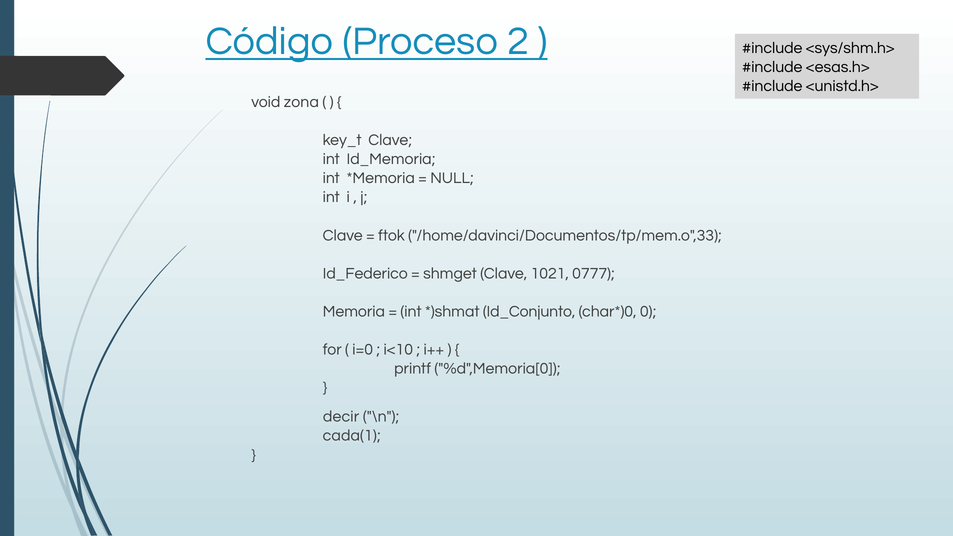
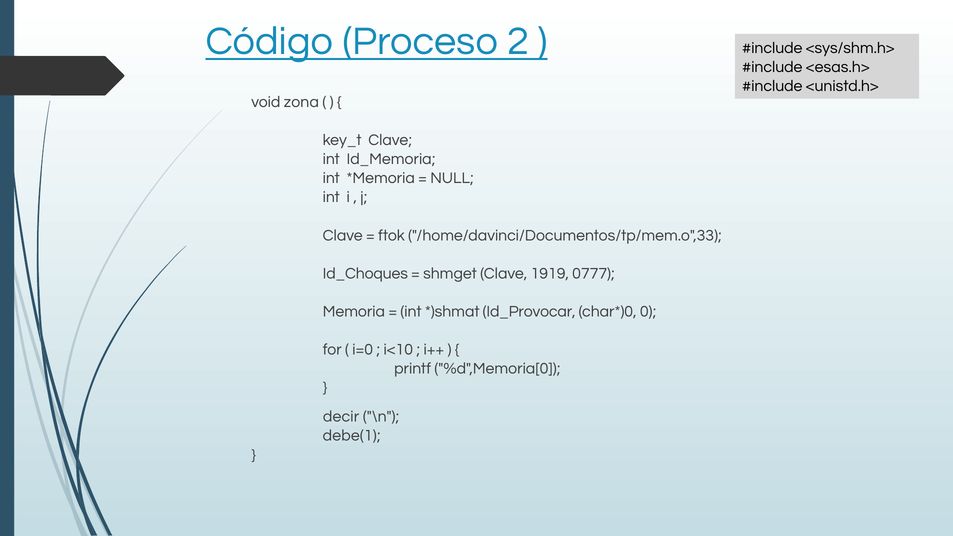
Id_Federico: Id_Federico -> Id_Choques (365, 273)
1021: 1021 -> 1919 (550, 273)
Id_Conjunto: Id_Conjunto -> Id_Provocar (529, 312)
cada(1: cada(1 -> debe(1 (352, 436)
